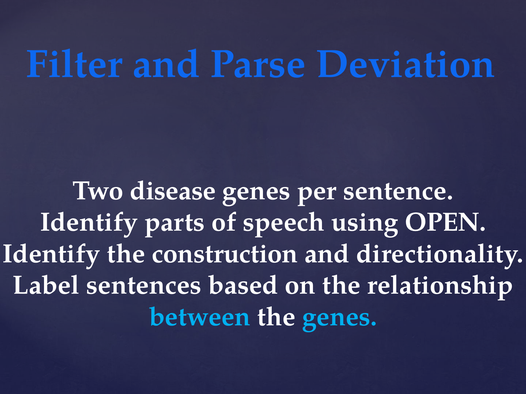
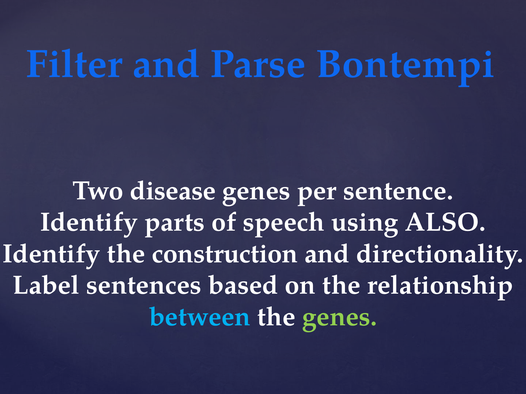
Deviation: Deviation -> Bontempi (405, 64)
OPEN: OPEN -> ALSO (445, 222)
genes colour: light blue -> light green (340, 317)
